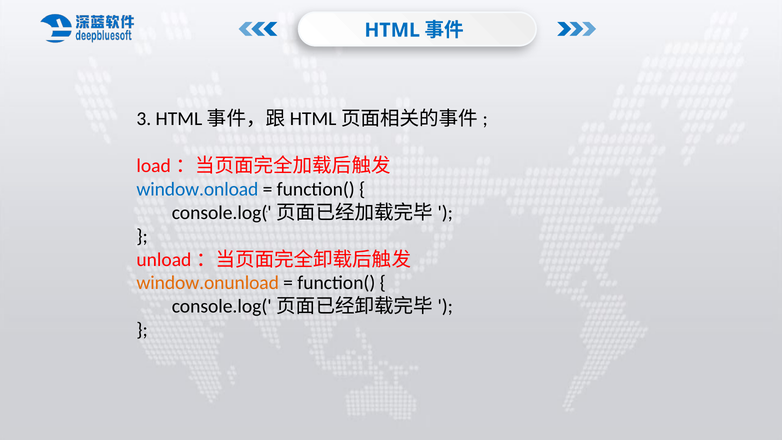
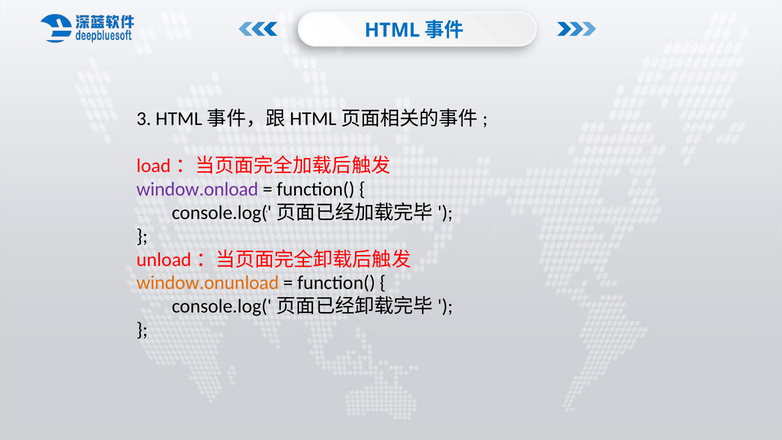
window.onload colour: blue -> purple (197, 189)
